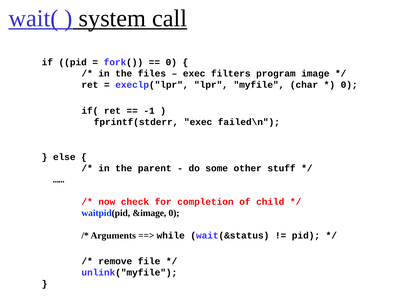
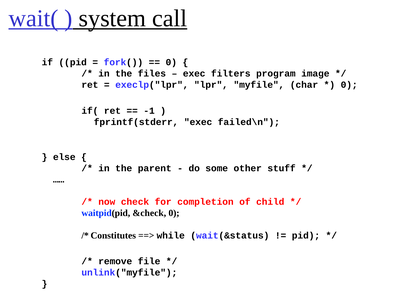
&image: &image -> &check (149, 213)
Arguments: Arguments -> Constitutes (113, 235)
